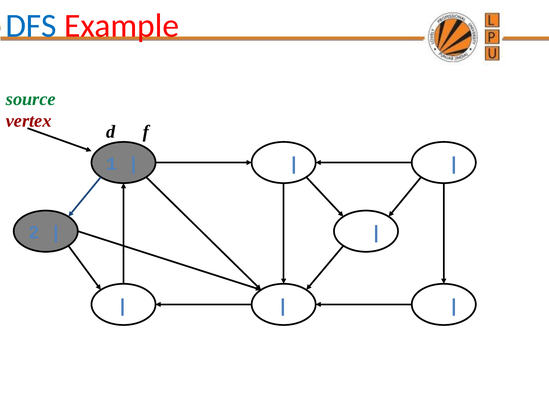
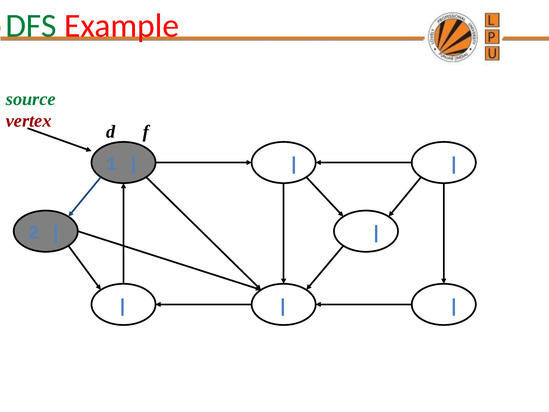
DFS colour: blue -> green (31, 26)
